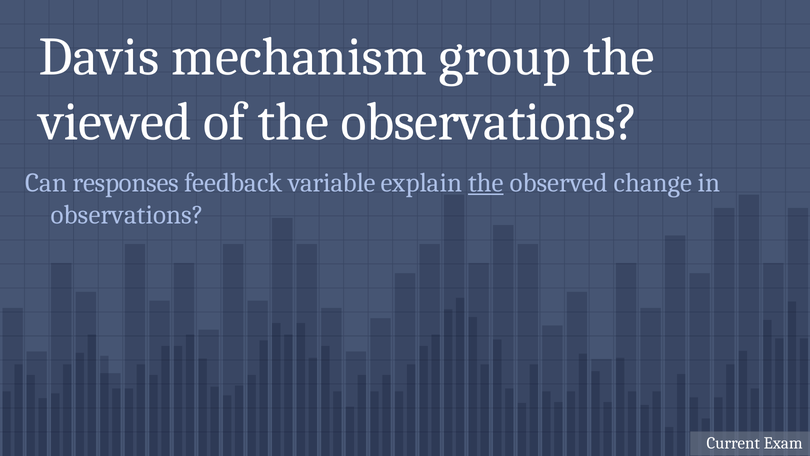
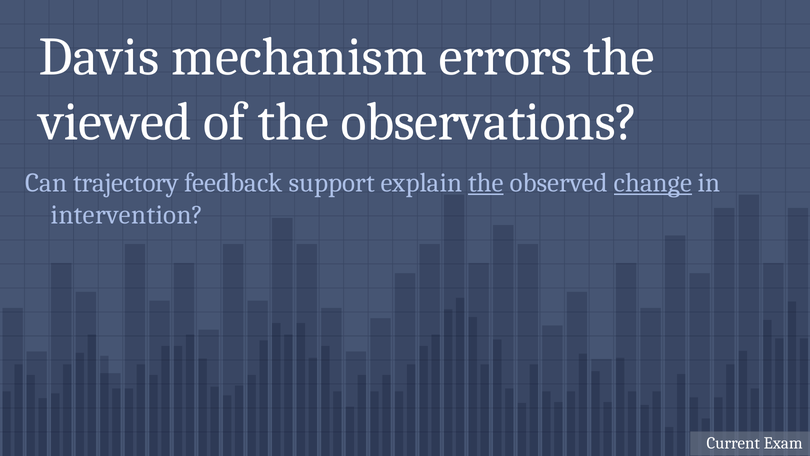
group: group -> errors (505, 57)
responses: responses -> trajectory (126, 182)
variable: variable -> support (332, 182)
change underline: none -> present (653, 182)
observations: observations -> intervention (127, 215)
